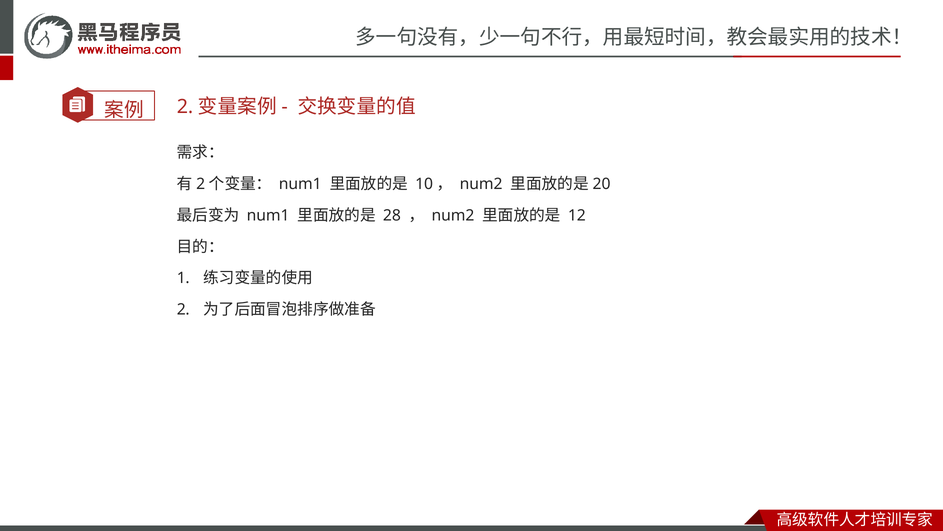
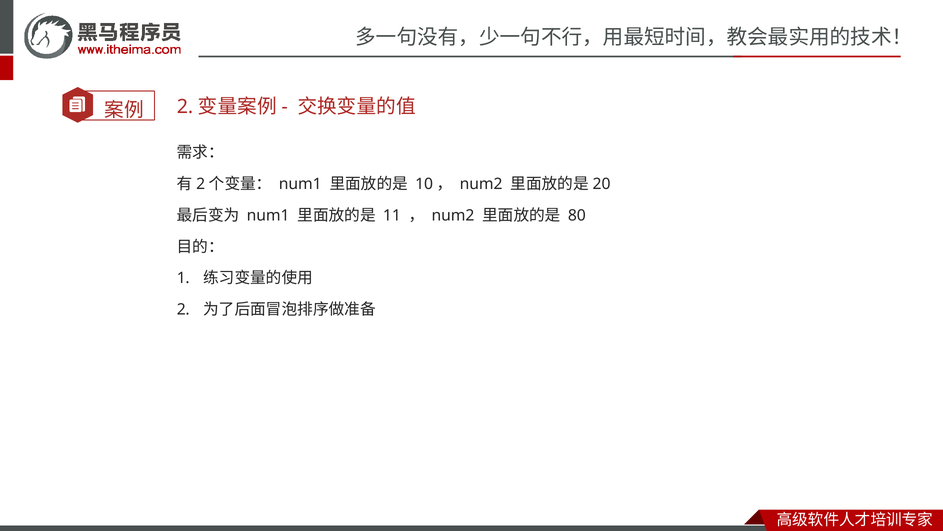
28: 28 -> 11 (392, 215)
12: 12 -> 80 (577, 215)
